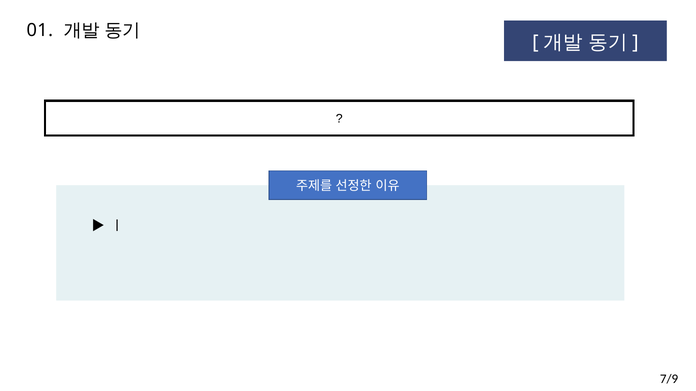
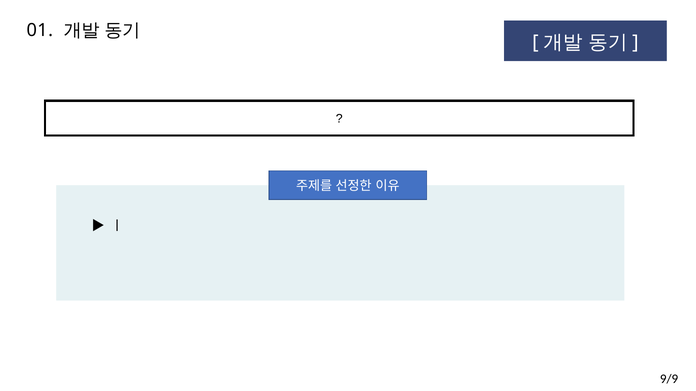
7/9: 7/9 -> 9/9 (669, 380)
